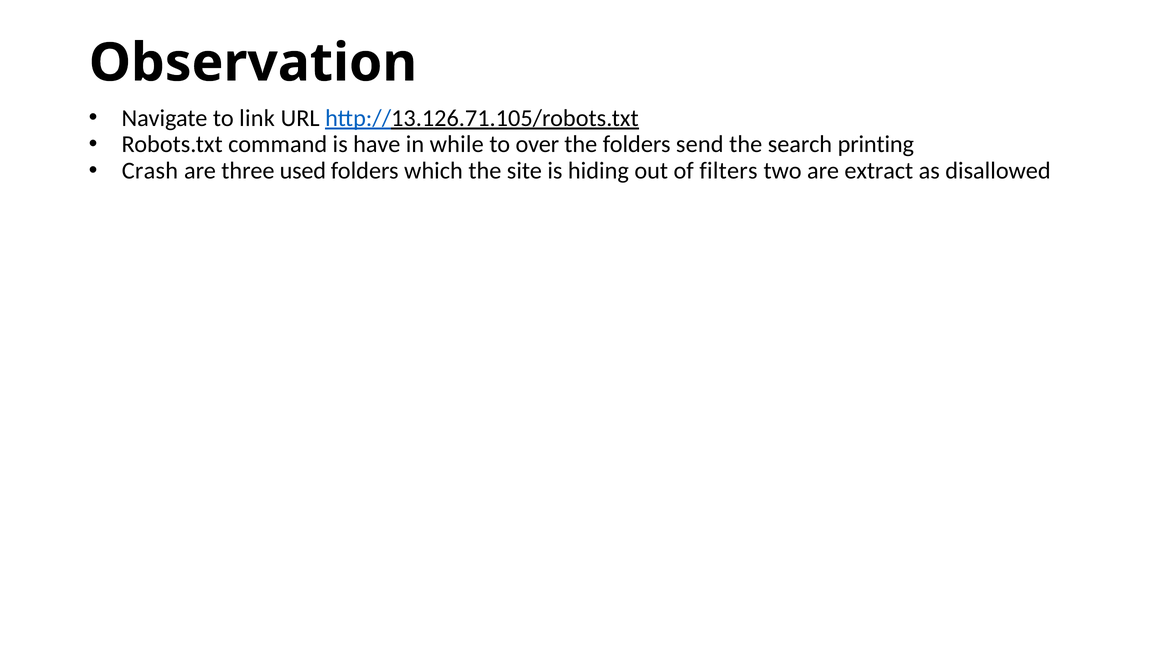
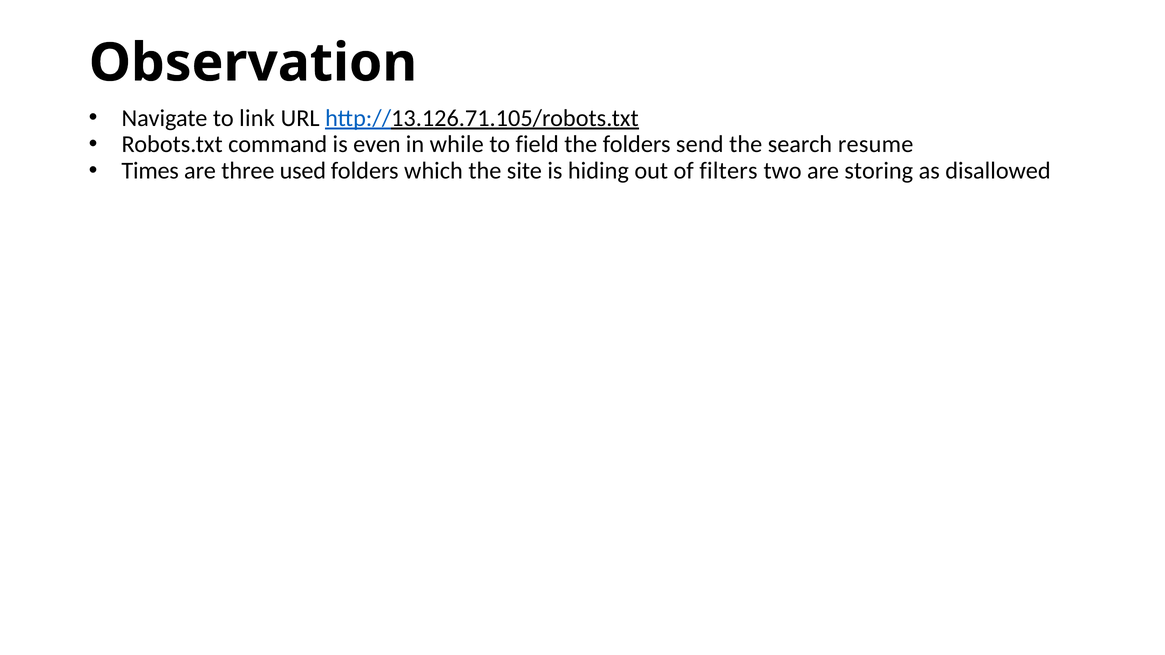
have: have -> even (377, 145)
over: over -> field (537, 145)
printing: printing -> resume (876, 145)
Crash: Crash -> Times (150, 171)
extract: extract -> storing (879, 171)
